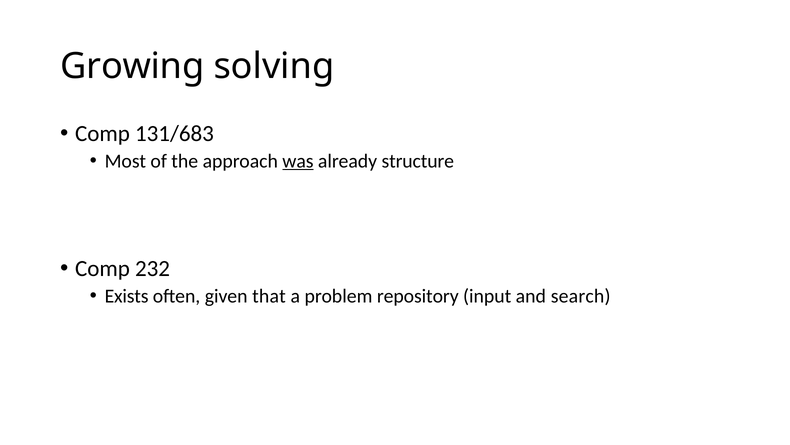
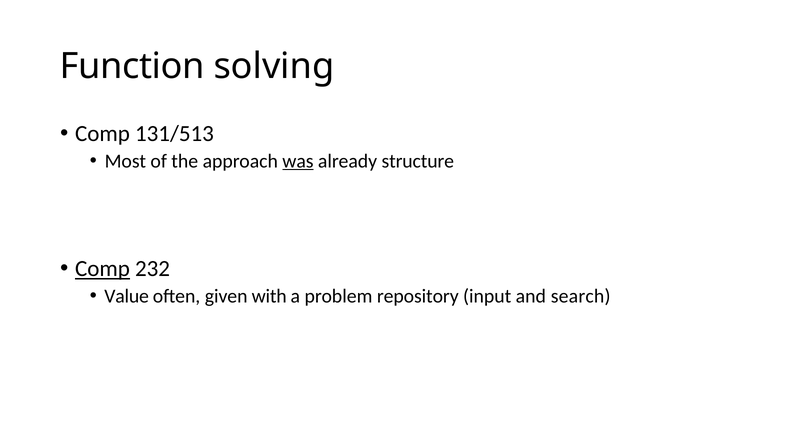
Growing: Growing -> Function (132, 66)
131/683: 131/683 -> 131/513 (174, 134)
Comp underline: none -> present (102, 268)
Exists: Exists -> Value (127, 296)
that: that -> with (269, 296)
